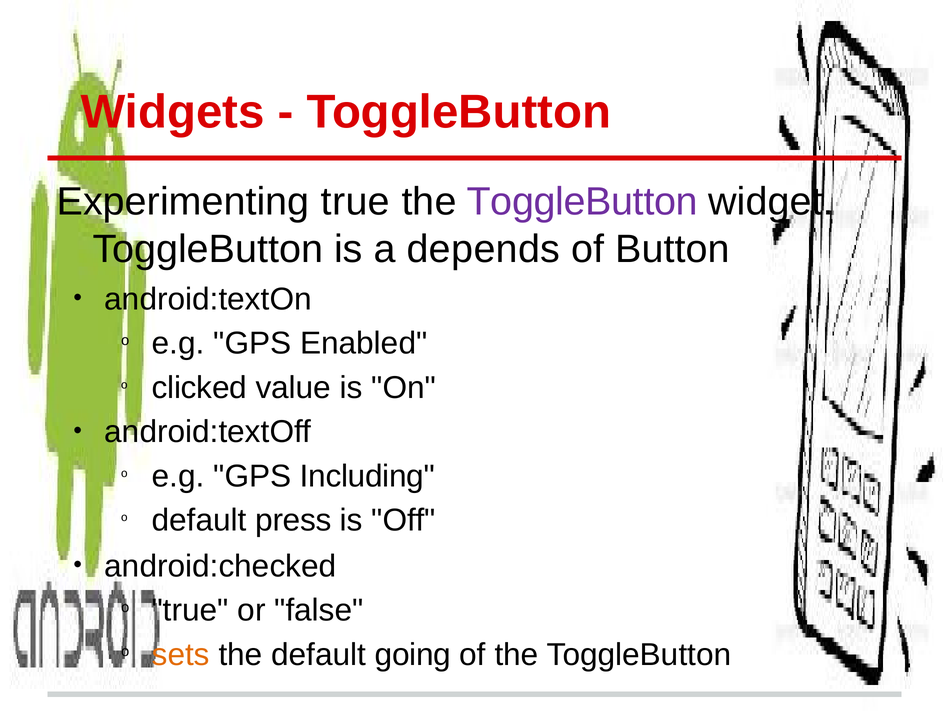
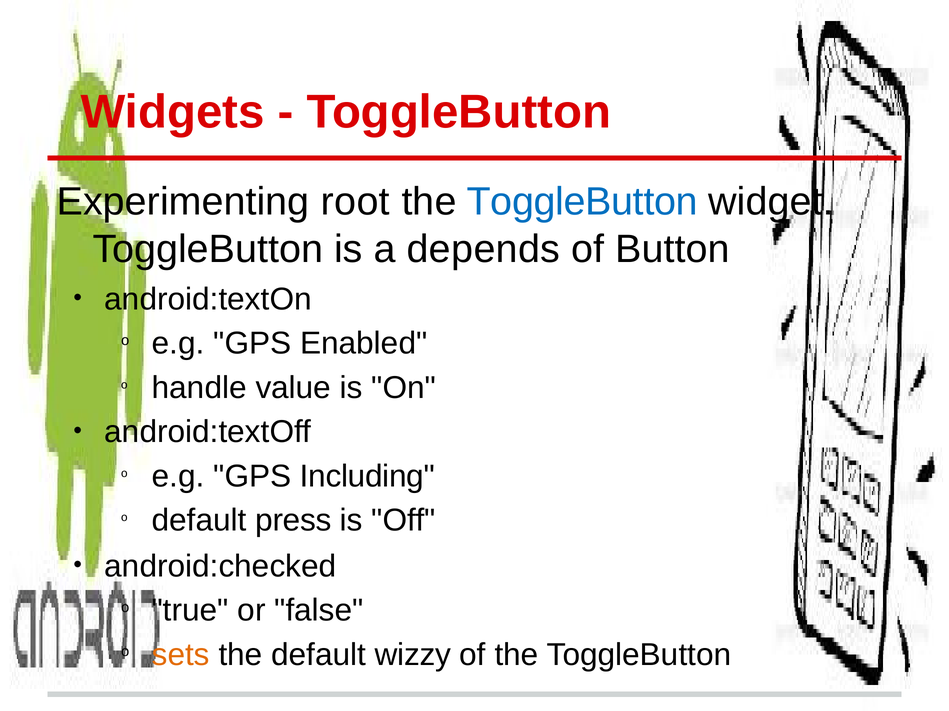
Experimenting true: true -> root (355, 202)
ToggleButton colour: purple -> blue (582, 202)
clicked: clicked -> handle (199, 388)
going: going -> wizzy (413, 655)
